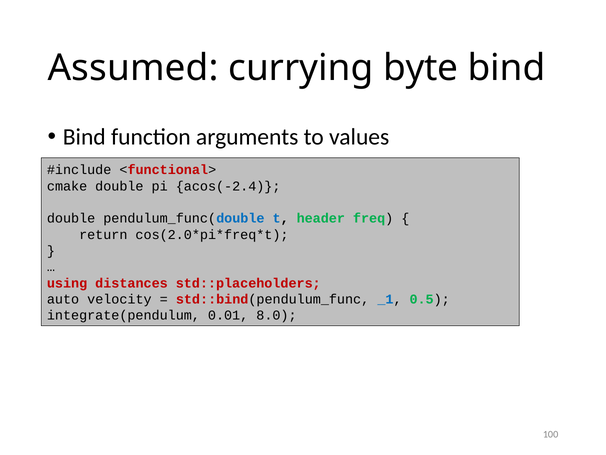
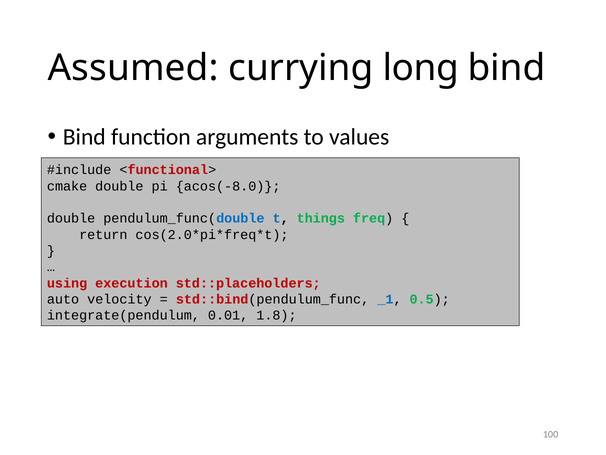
byte: byte -> long (421, 68)
acos(-2.4: acos(-2.4 -> acos(-8.0 (228, 186)
header: header -> things (321, 218)
distances: distances -> execution (131, 283)
8.0: 8.0 -> 1.8 (276, 315)
